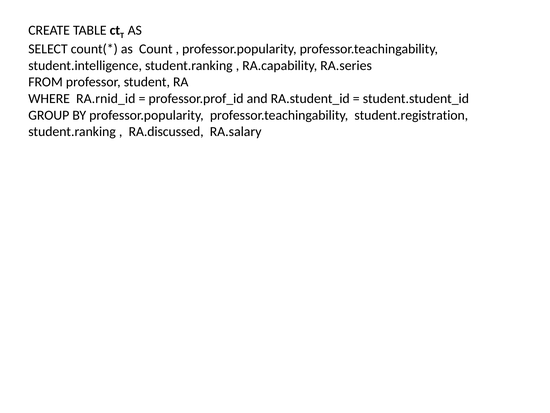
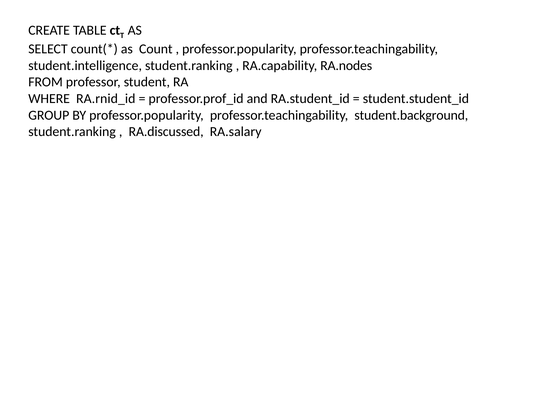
RA.series: RA.series -> RA.nodes (346, 65)
student.registration: student.registration -> student.background (411, 115)
